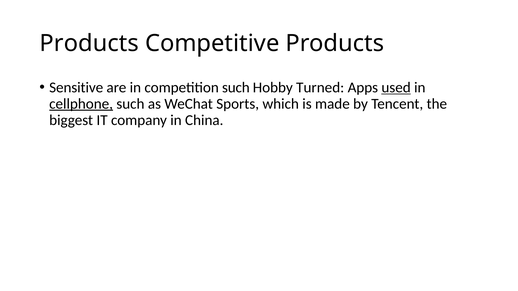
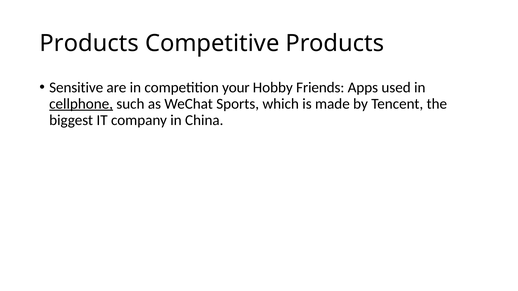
competition such: such -> your (236, 88)
Turned: Turned -> Friends (320, 88)
used underline: present -> none (396, 88)
